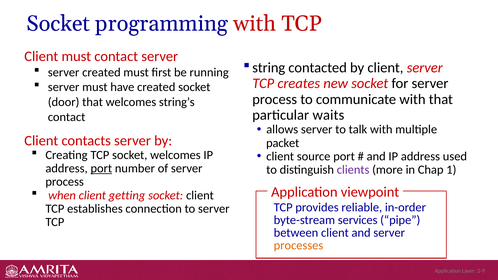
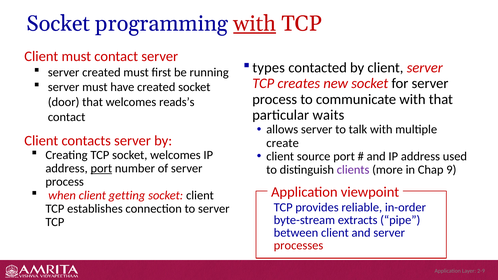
with underline: none -> present (255, 23)
string: string -> types (269, 68)
string’s: string’s -> reads’s (177, 102)
packet: packet -> create (283, 143)
1: 1 -> 9 (451, 170)
services: services -> extracts (358, 220)
processes colour: orange -> red (298, 246)
